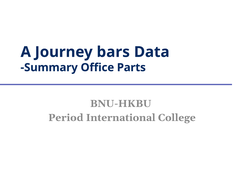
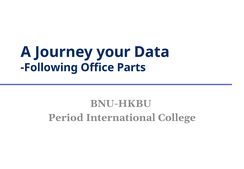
bars: bars -> your (113, 52)
Summary: Summary -> Following (49, 67)
